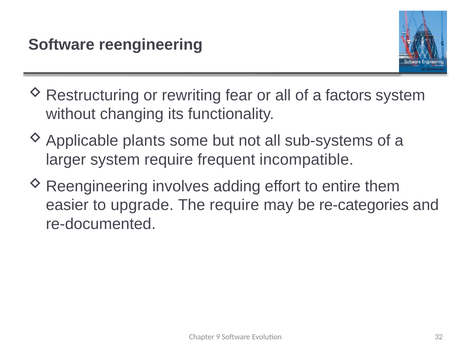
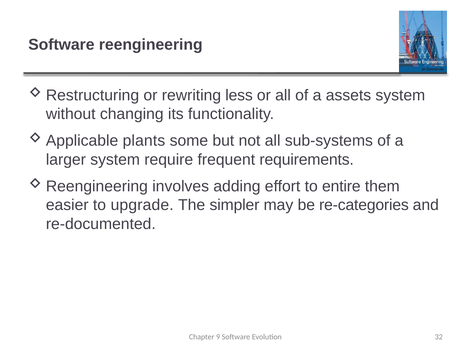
fear: fear -> less (239, 95)
factors: factors -> assets (348, 95)
incompatible: incompatible -> requirements (307, 160)
The require: require -> simpler (234, 205)
